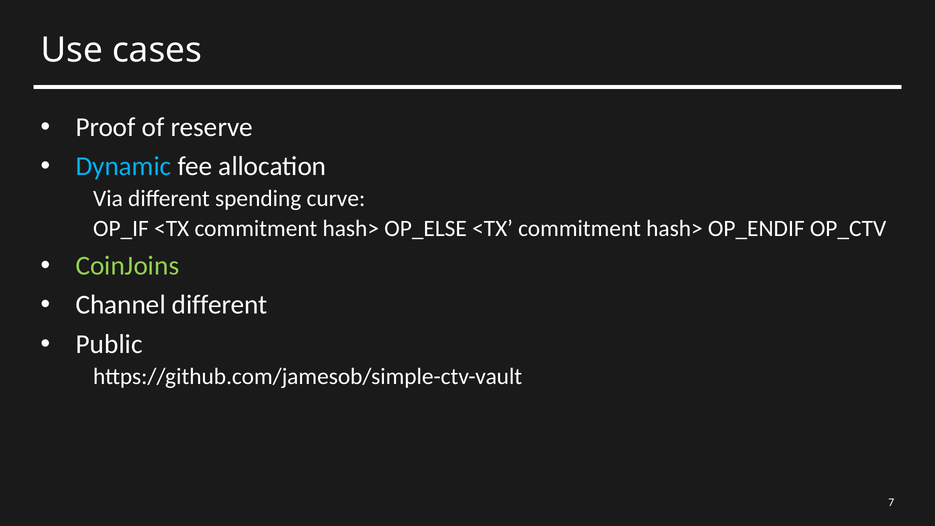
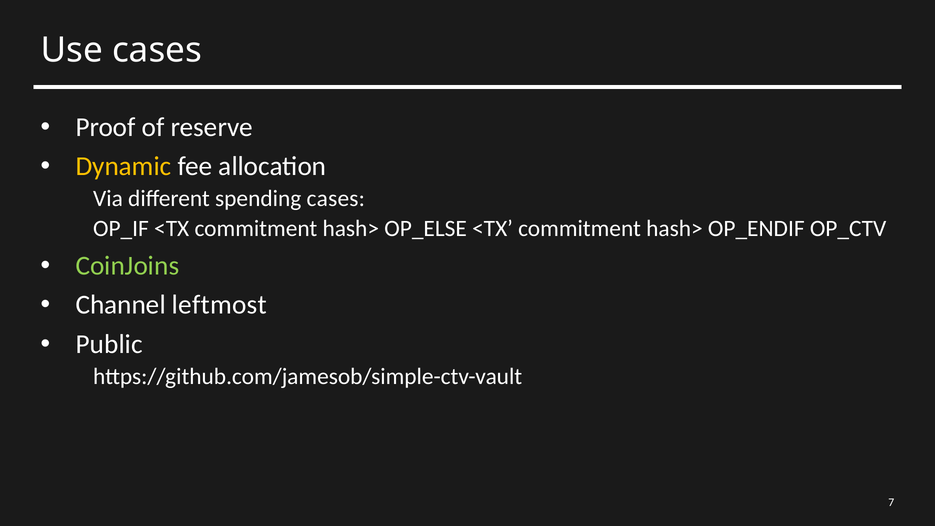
Dynamic colour: light blue -> yellow (123, 166)
spending curve: curve -> cases (336, 199)
Channel different: different -> leftmost (219, 305)
